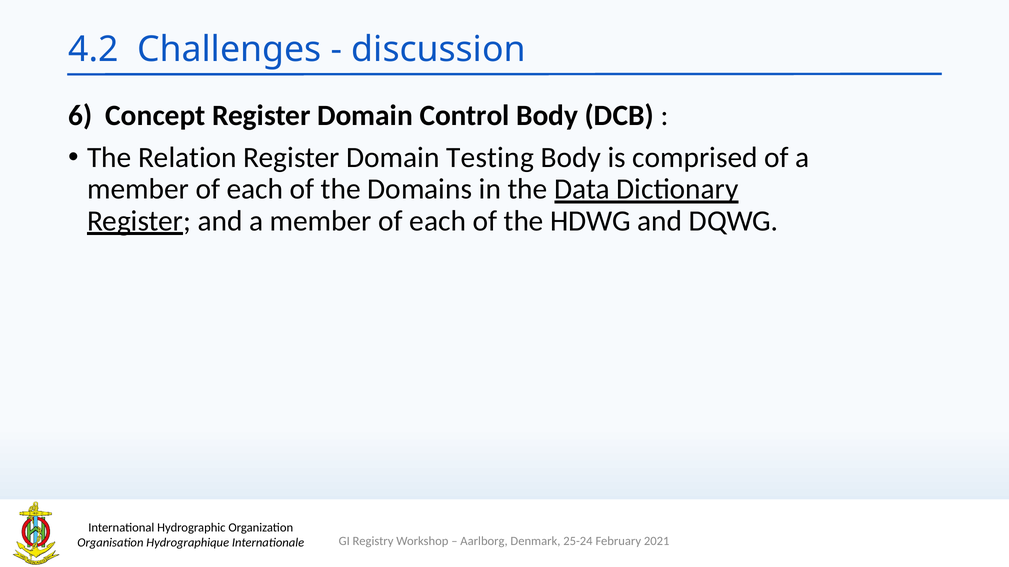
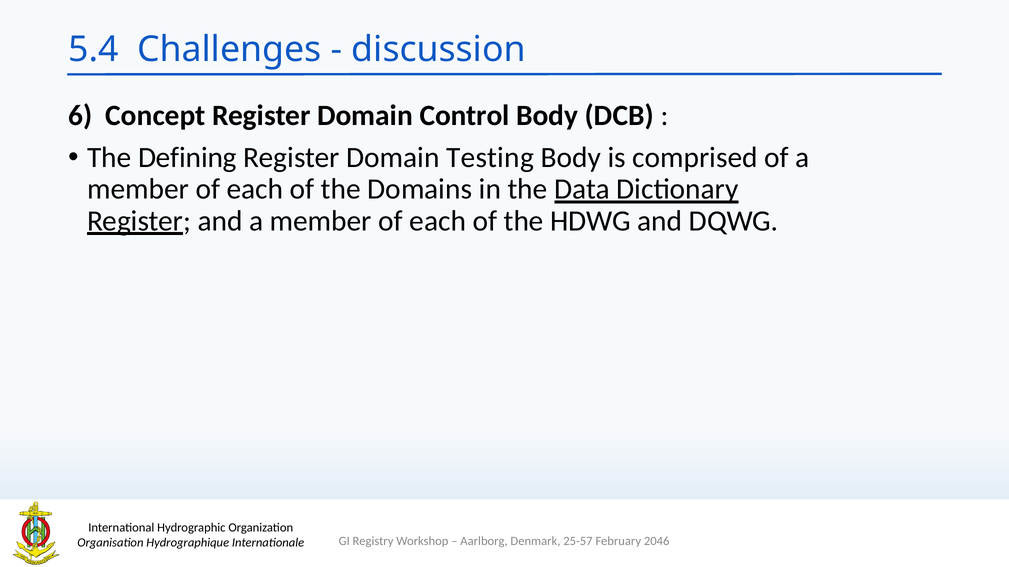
4.2: 4.2 -> 5.4 (93, 49)
Relation: Relation -> Defining (187, 158)
25-24: 25-24 -> 25-57 (578, 542)
2021: 2021 -> 2046 (657, 542)
